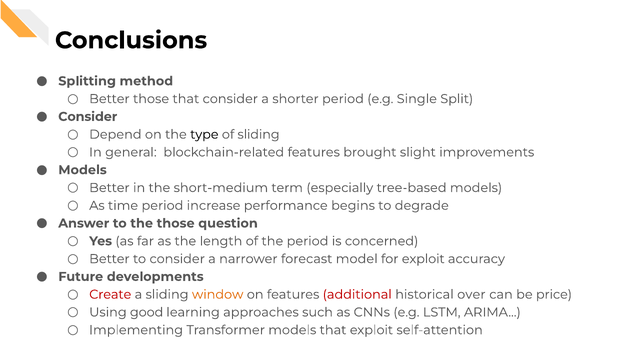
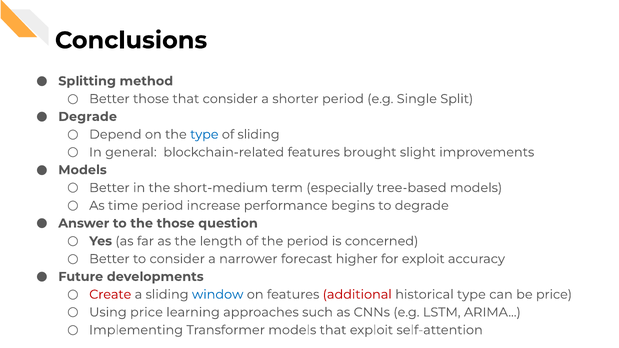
Consider: Consider -> Degrade (88, 117)
type colour: black -> blue (204, 135)
model: model -> higher (357, 259)
window colour: orange -> blue (218, 295)
historical over: over -> type (471, 295)
Using good: good -> price (146, 312)
